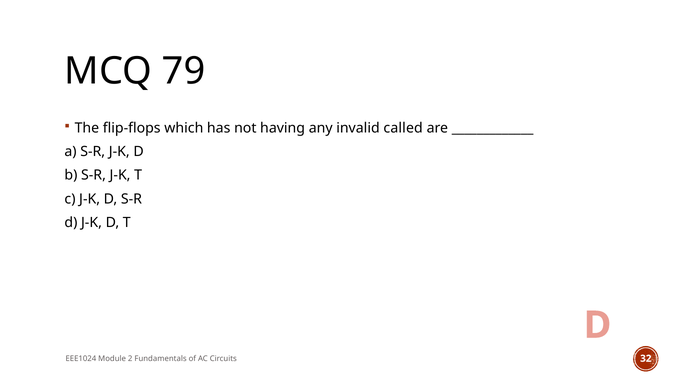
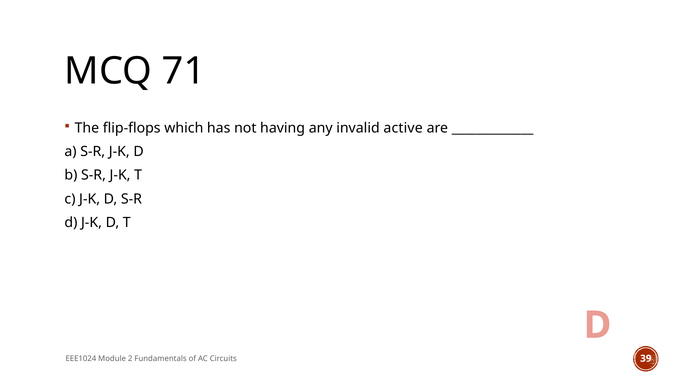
79: 79 -> 71 (184, 71)
called: called -> active (403, 128)
32: 32 -> 39 (646, 358)
